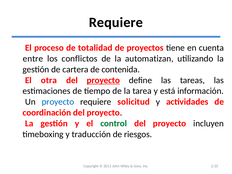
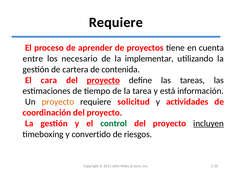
totalidad: totalidad -> aprender (95, 48)
conflictos: conflictos -> necesario (80, 59)
automatizan: automatizan -> implementar (149, 59)
otra: otra -> cara (49, 80)
proyecto colour: blue -> orange (58, 102)
incluyen underline: none -> present (209, 123)
traducción: traducción -> convertido (91, 134)
